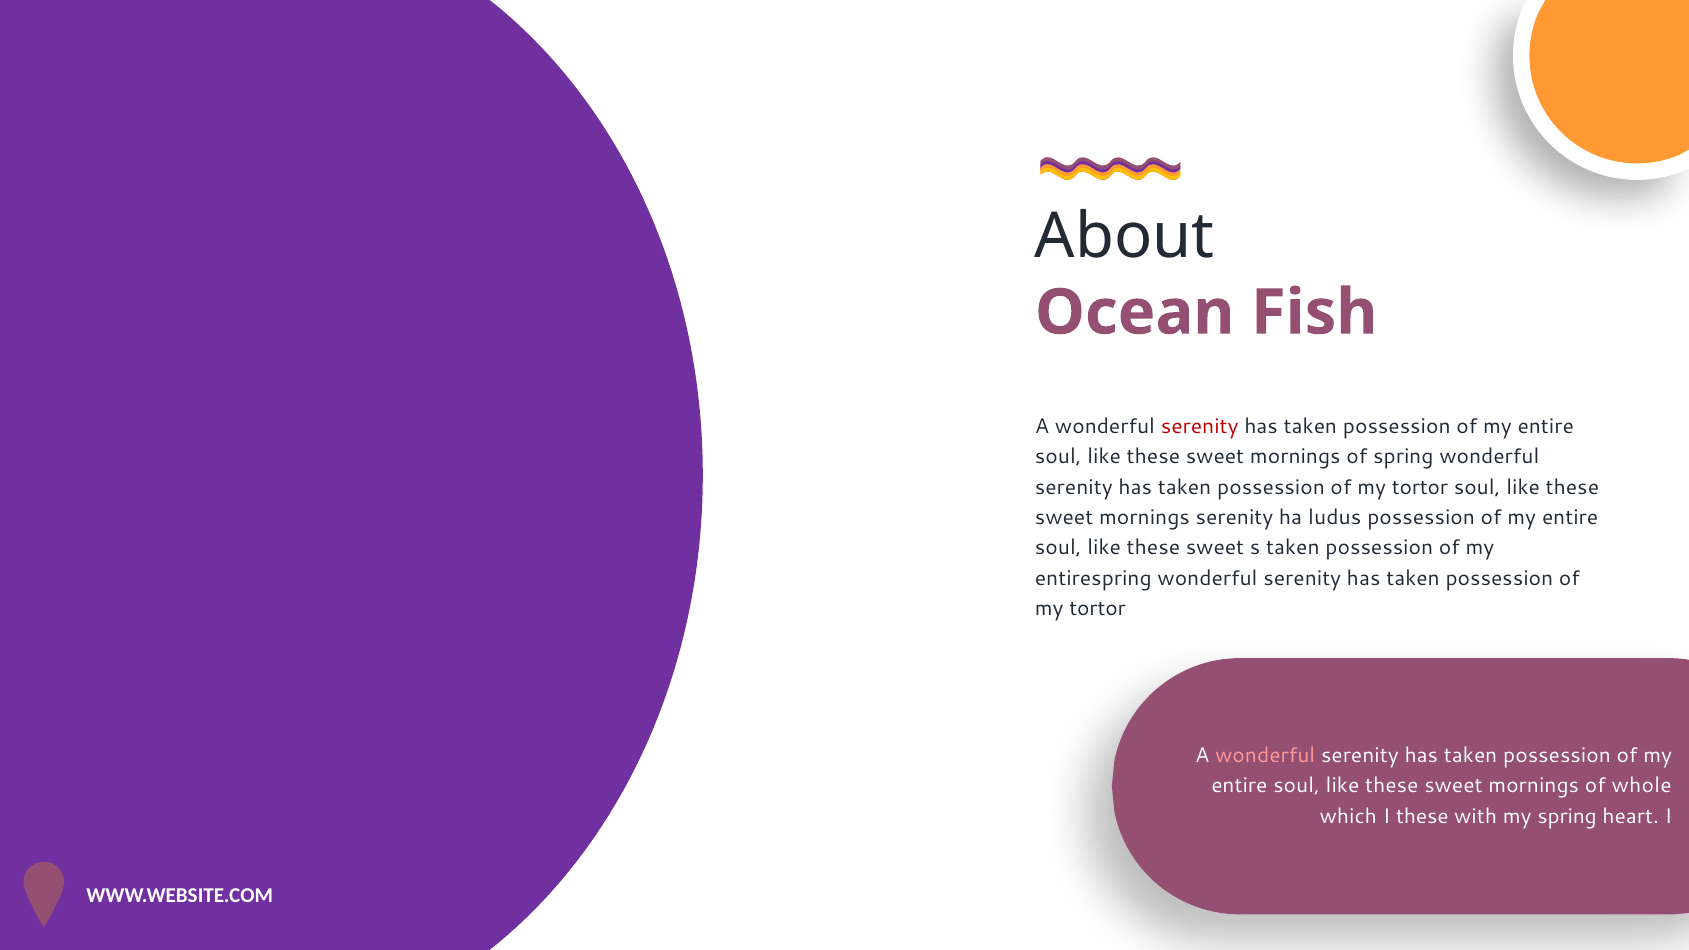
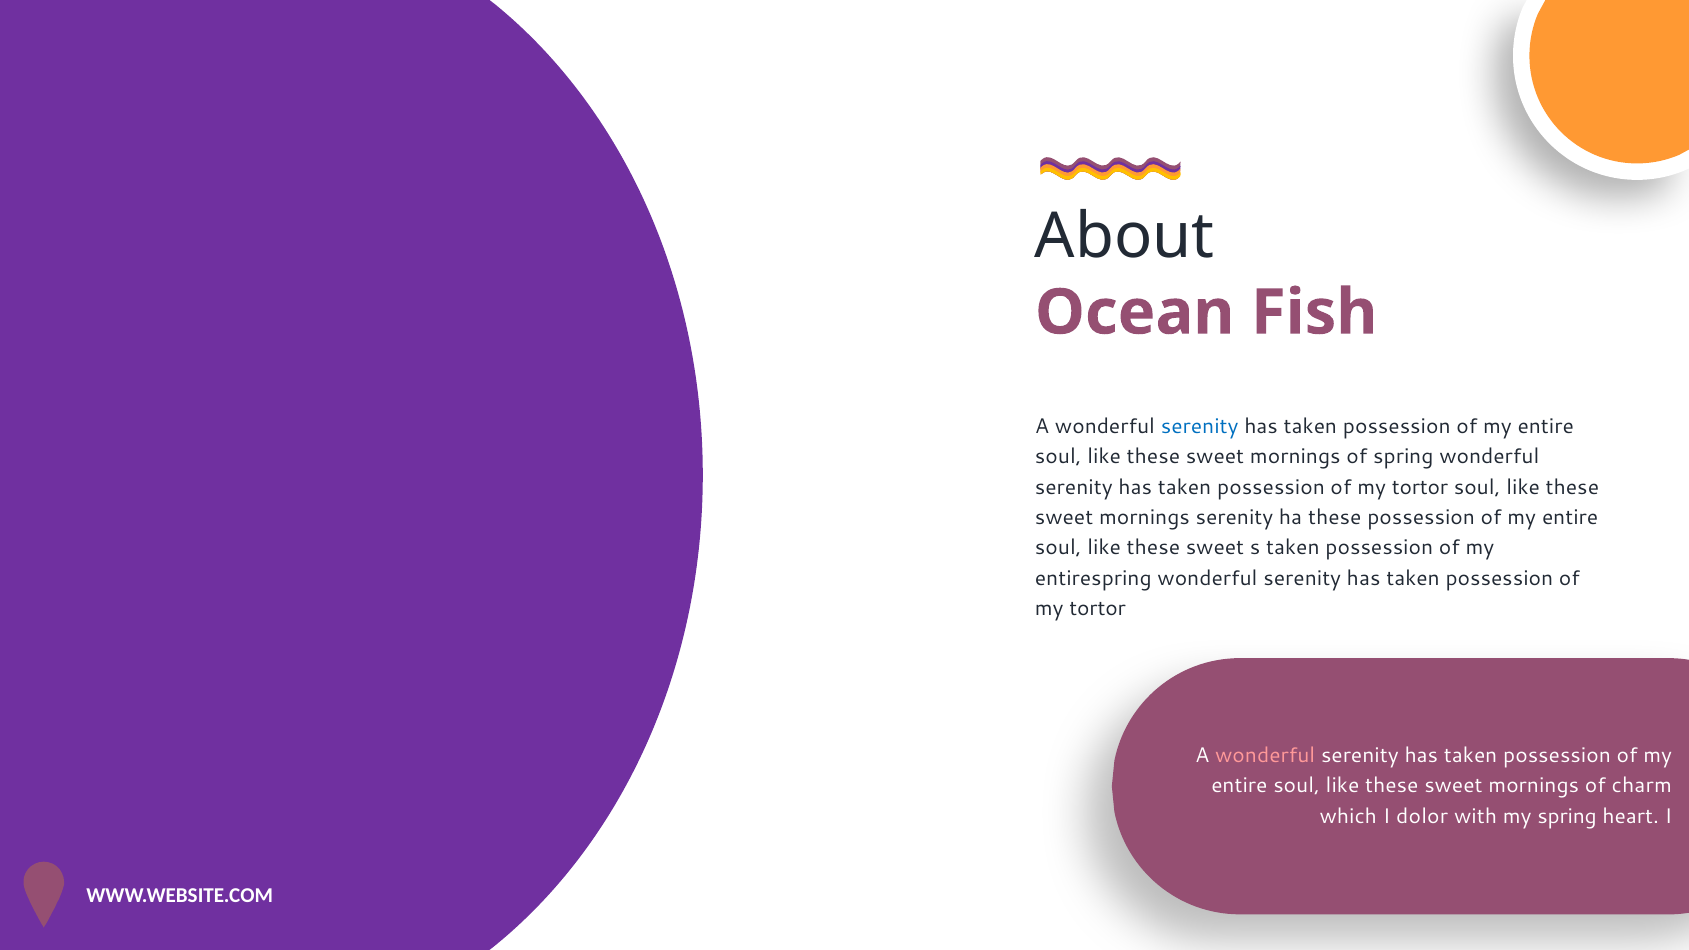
serenity colour: red -> blue (1200, 427)
ha ludus: ludus -> these (1335, 518)
whole: whole -> charm (1642, 786)
I these: these -> dolor (1422, 816)
